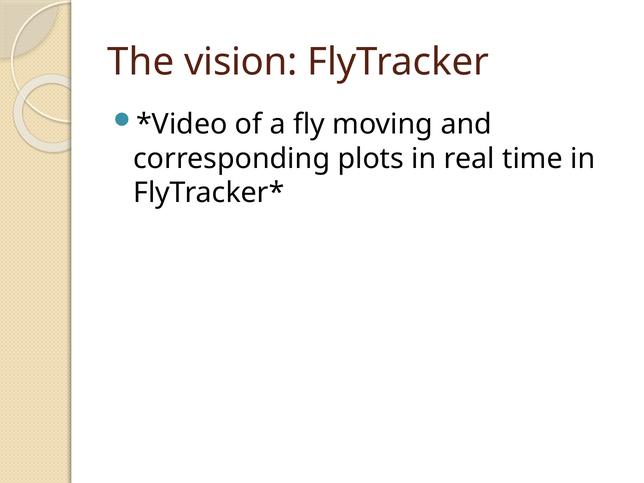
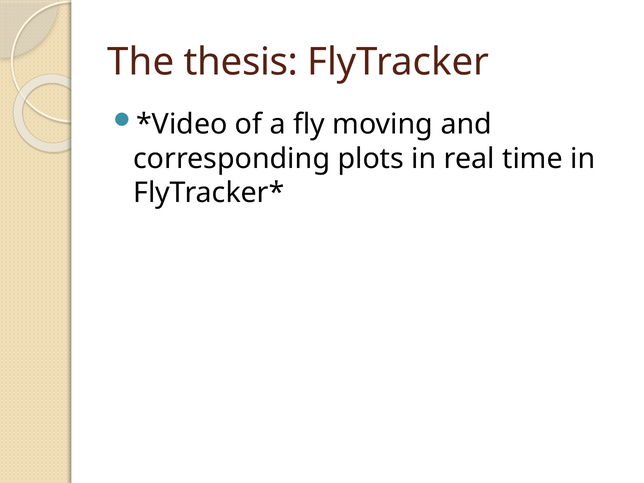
vision: vision -> thesis (241, 62)
